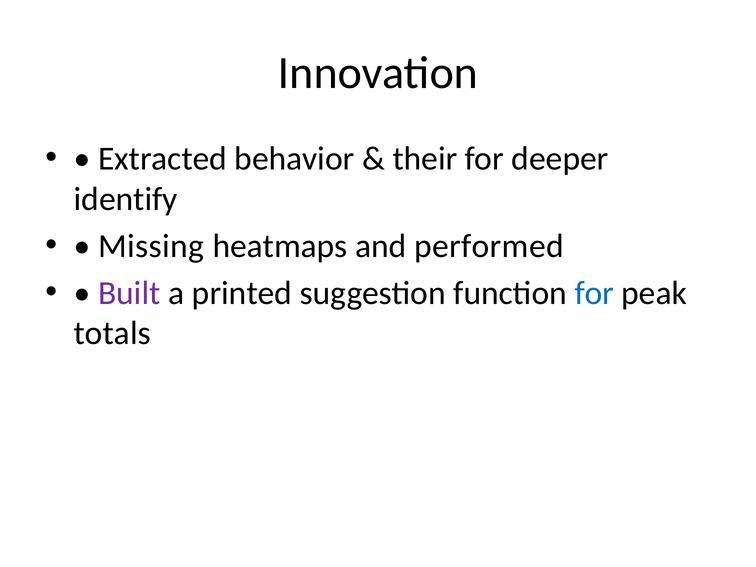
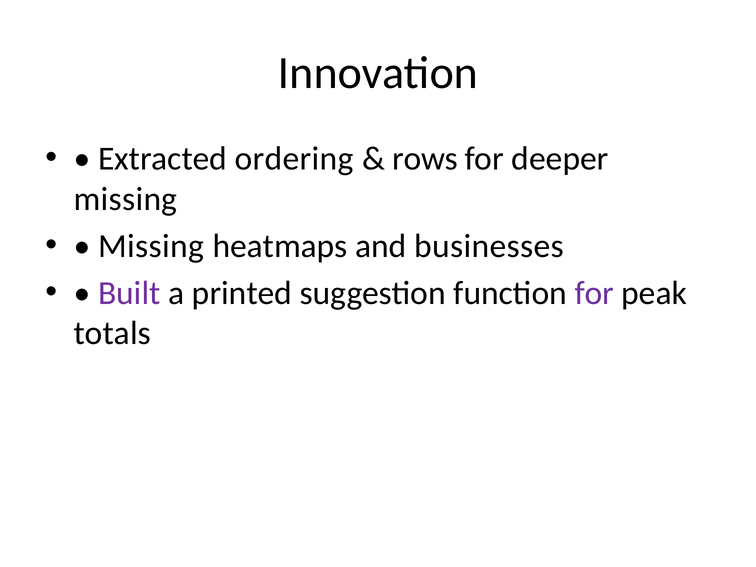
behavior: behavior -> ordering (294, 159)
their: their -> rows (425, 159)
identify: identify -> missing (126, 199)
performed: performed -> businesses (489, 246)
for colour: blue -> purple (594, 293)
